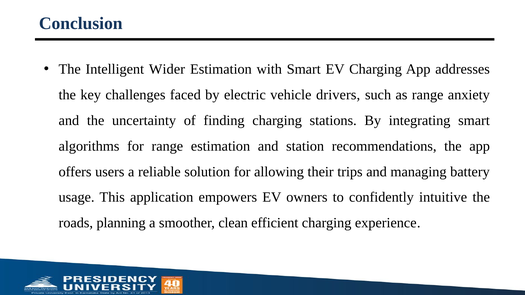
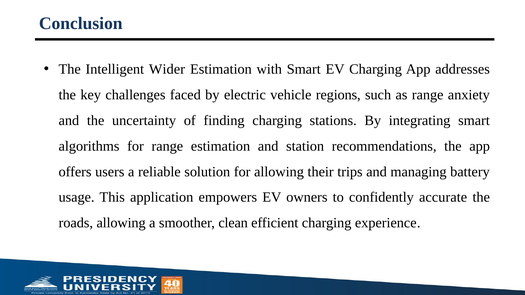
drivers: drivers -> regions (338, 95)
intuitive: intuitive -> accurate (443, 197)
roads planning: planning -> allowing (121, 223)
